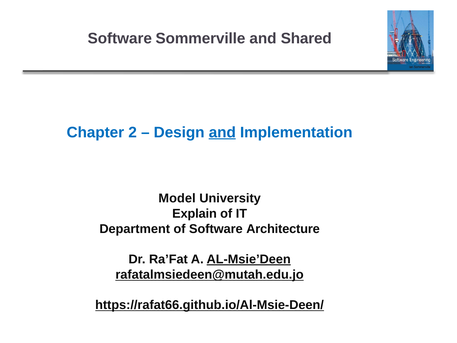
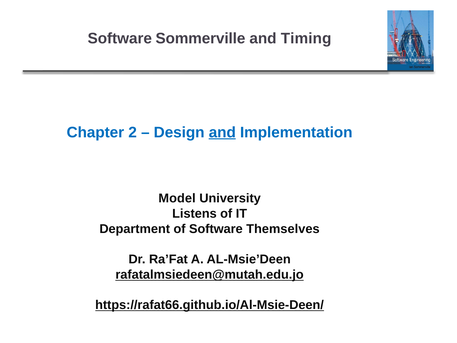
Shared: Shared -> Timing (306, 39)
Explain: Explain -> Listens (194, 213)
Architecture: Architecture -> Themselves (283, 229)
AL-Msie’Deen underline: present -> none (249, 259)
